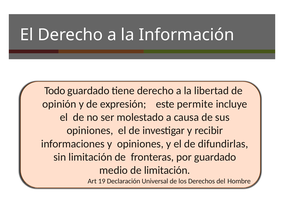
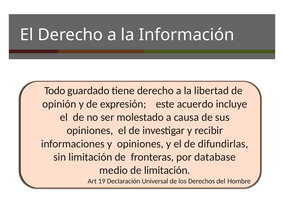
permite: permite -> acuerdo (195, 104)
por guardado: guardado -> database (215, 157)
